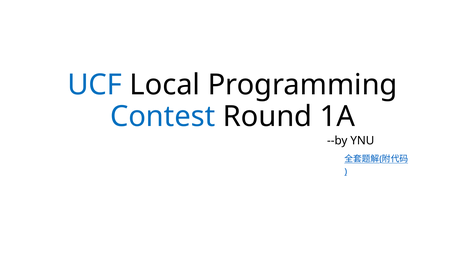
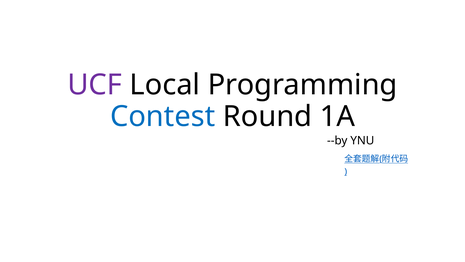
UCF colour: blue -> purple (95, 85)
